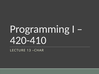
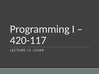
420-410: 420-410 -> 420-117 (28, 40)
